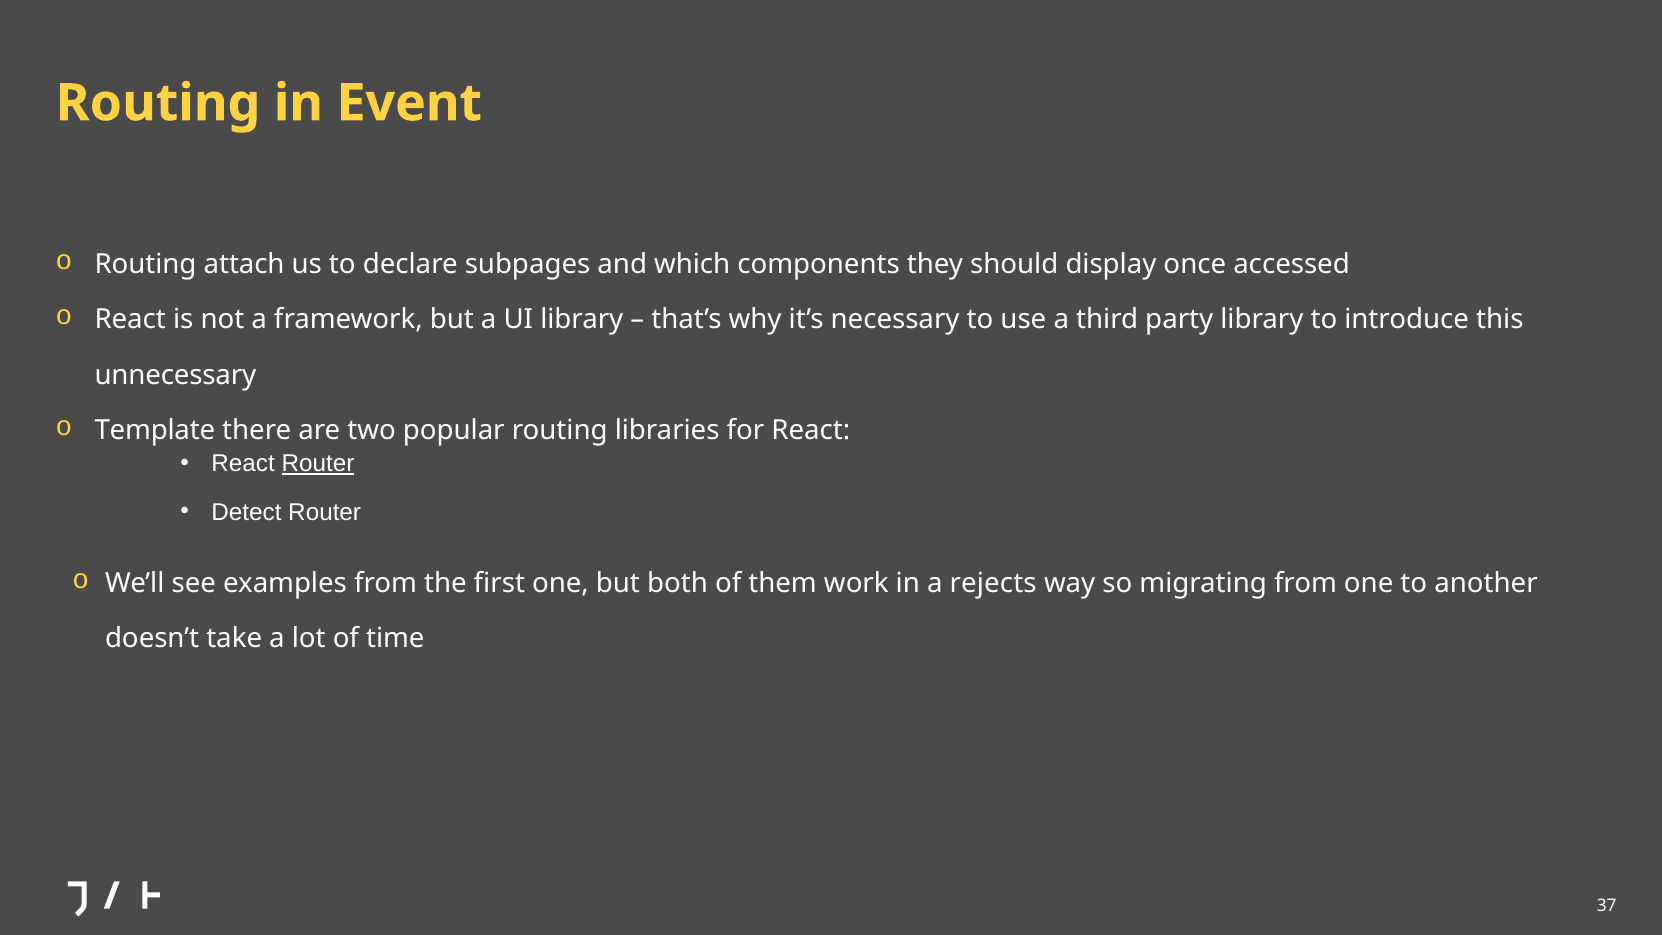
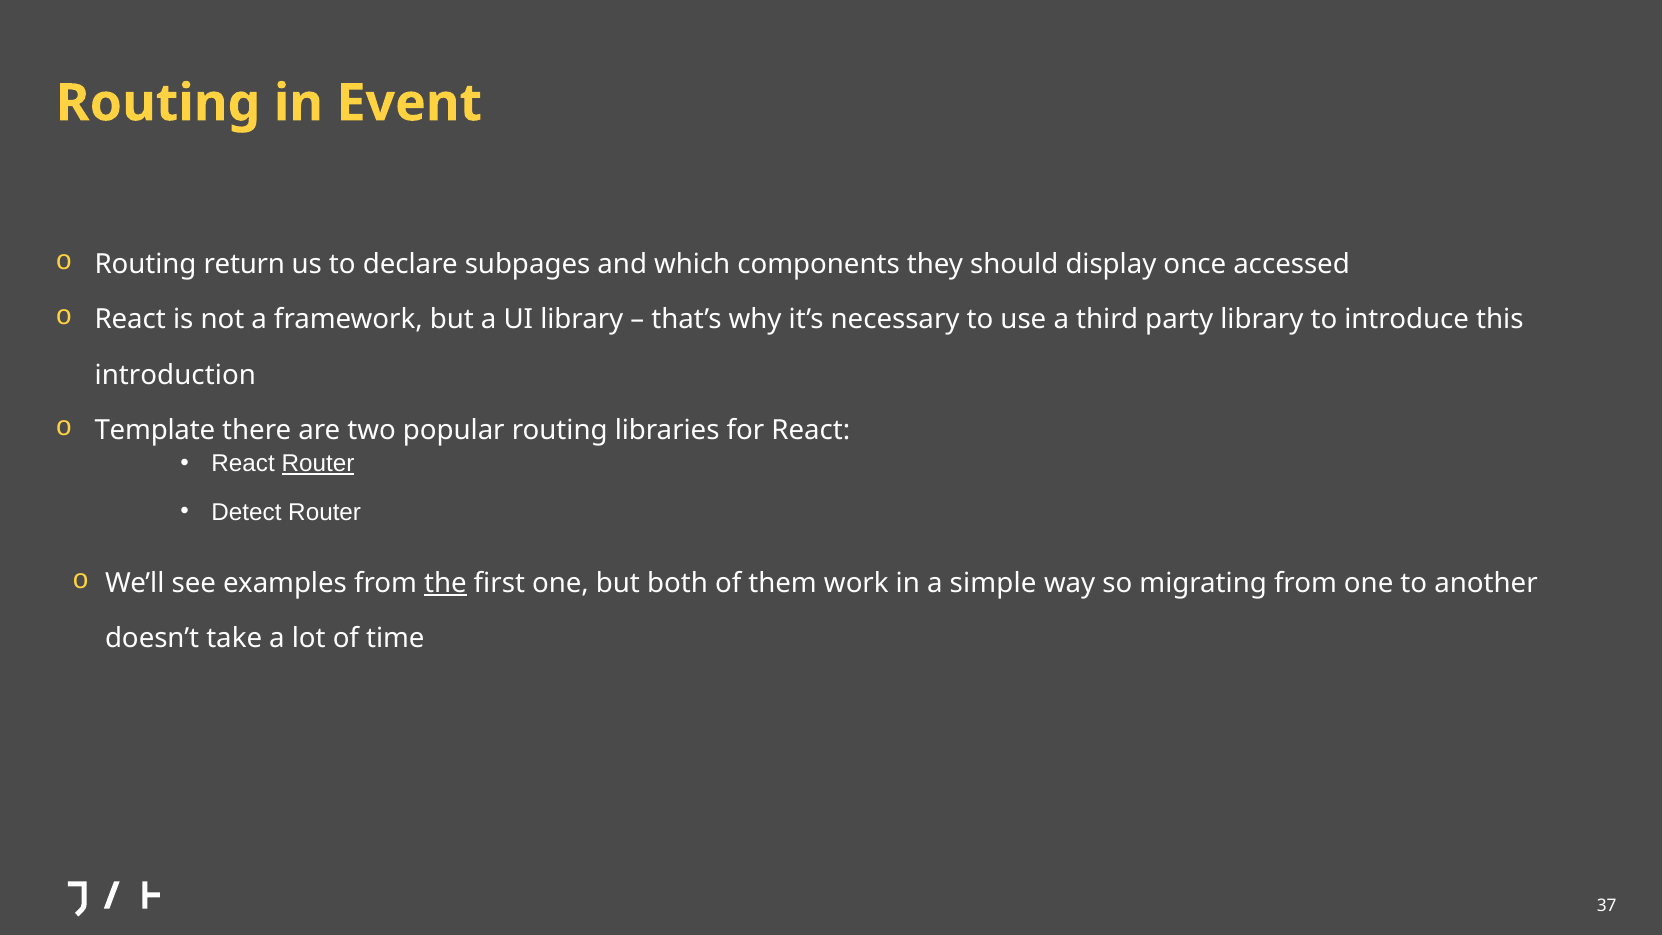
attach: attach -> return (244, 264)
unnecessary: unnecessary -> introduction (175, 375)
the underline: none -> present (445, 583)
rejects: rejects -> simple (993, 583)
